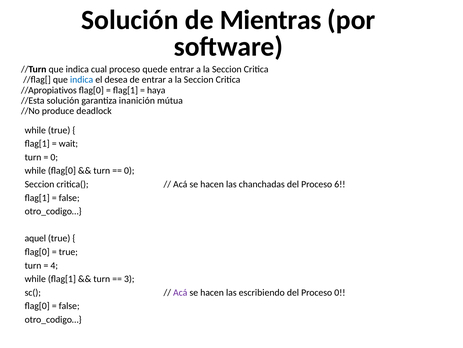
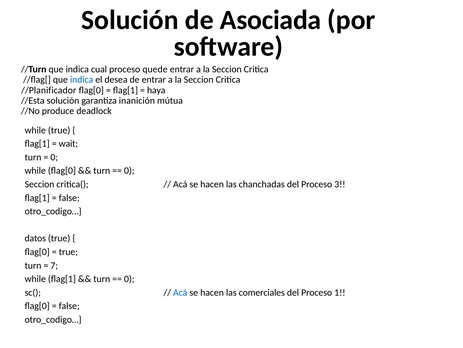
Mientras: Mientras -> Asociada (271, 20)
//Apropiativos: //Apropiativos -> //Planificador (49, 90)
6: 6 -> 3 (340, 184)
aquel: aquel -> datos (35, 238)
4: 4 -> 7 (54, 265)
3: 3 -> 0 (129, 278)
Acá colour: purple -> blue (180, 292)
escribiendo: escribiendo -> comerciales (262, 292)
Proceso 0: 0 -> 1 (340, 292)
